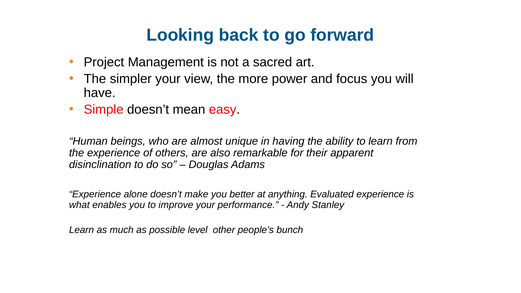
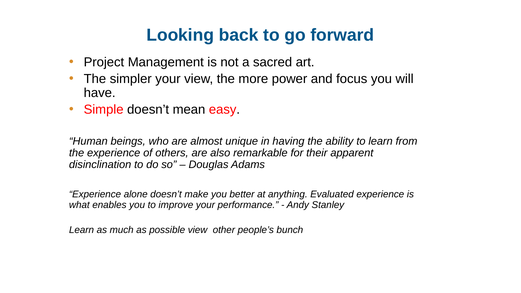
possible level: level -> view (198, 230)
